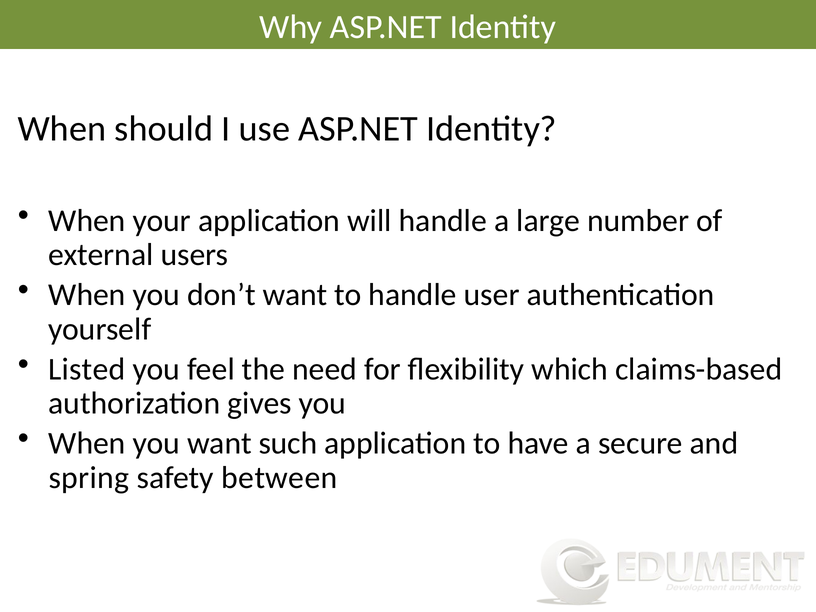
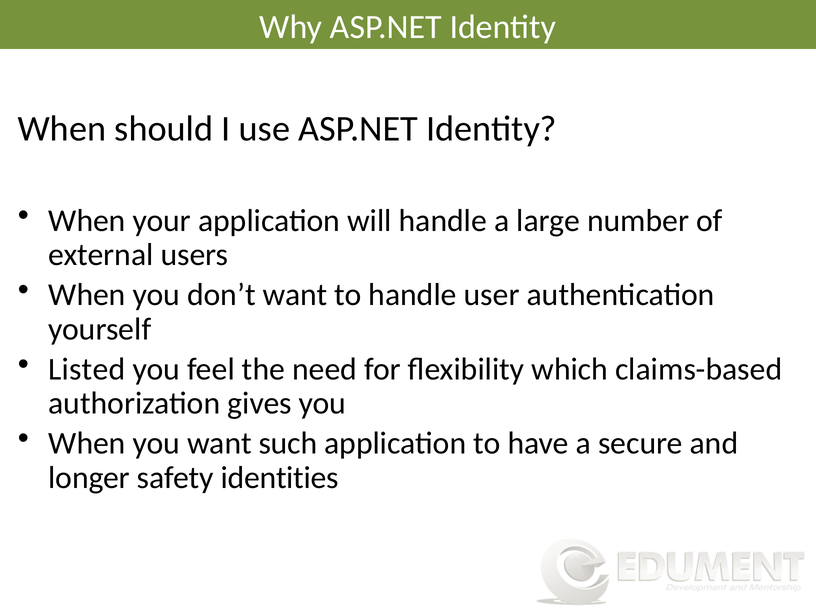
spring: spring -> longer (89, 478)
between: between -> identities (280, 478)
